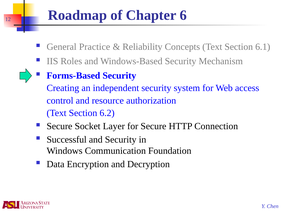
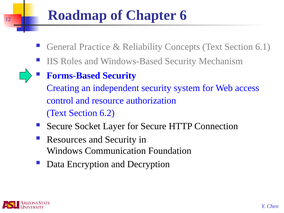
Successful: Successful -> Resources (67, 139)
